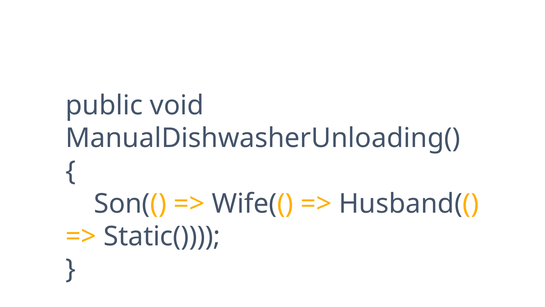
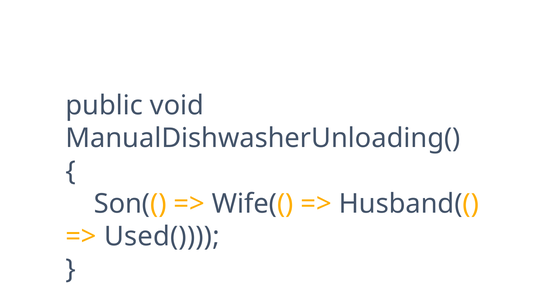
Static(: Static( -> Used( (162, 236)
